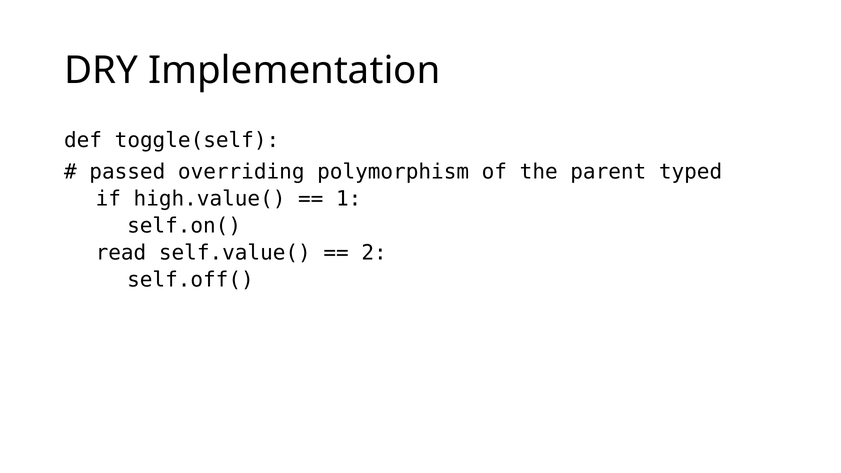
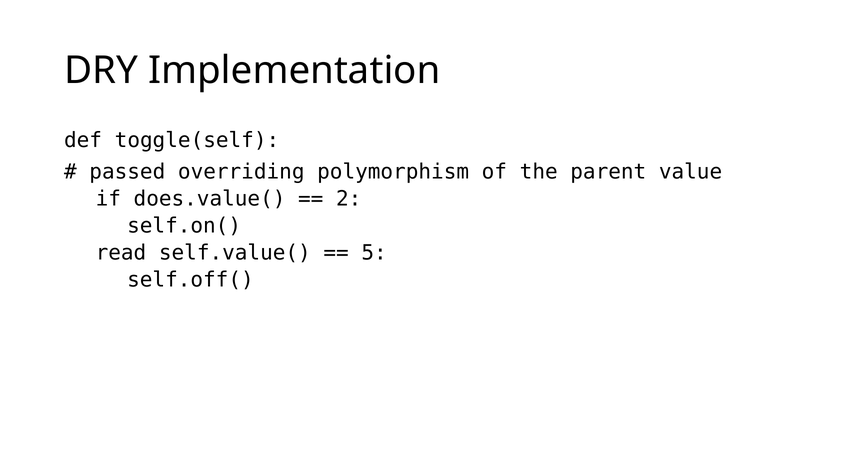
typed: typed -> value (691, 172)
high.value(: high.value( -> does.value( (210, 199)
1: 1 -> 2 (349, 199)
2: 2 -> 5 (374, 253)
